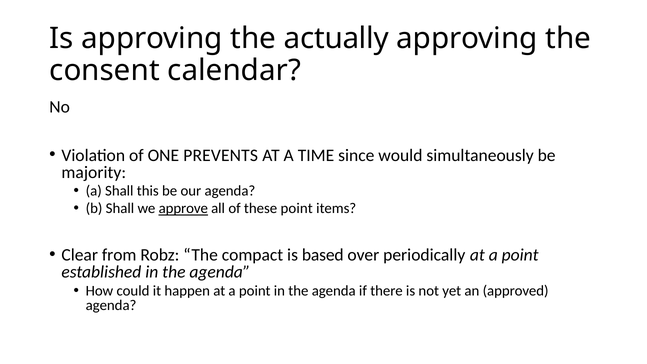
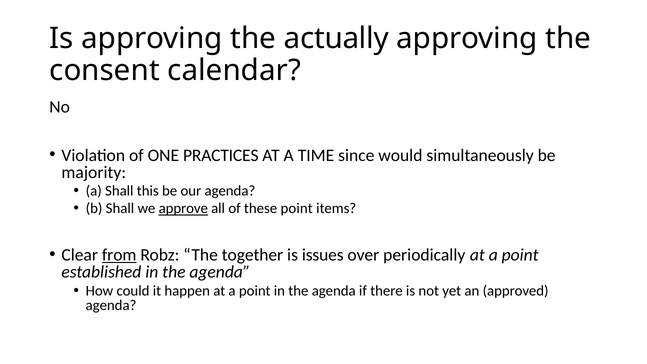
PREVENTS: PREVENTS -> PRACTICES (221, 155)
from underline: none -> present (119, 255)
compact: compact -> together (253, 255)
based: based -> issues (323, 255)
